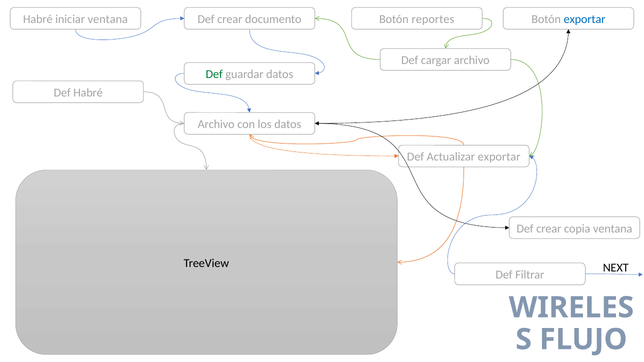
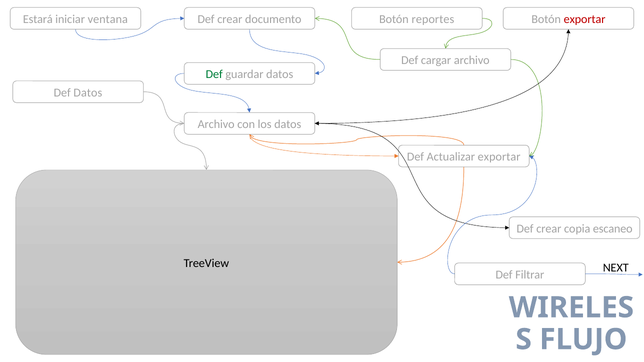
Habré: Habré -> Estará (38, 19)
exportar colour: blue -> red (585, 19)
Def Habré: Habré -> Datos (88, 93)
copia ventana: ventana -> escaneo (613, 229)
